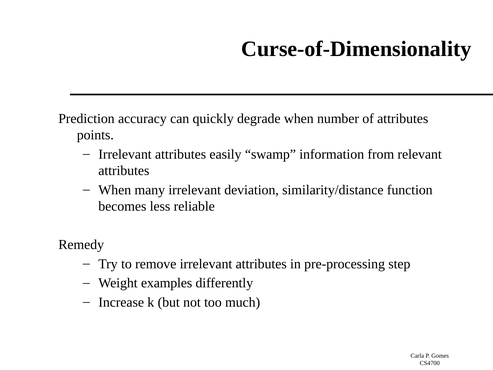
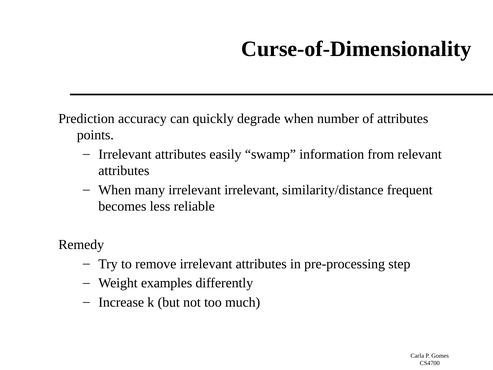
irrelevant deviation: deviation -> irrelevant (252, 190)
function: function -> frequent (410, 190)
